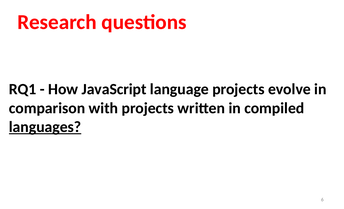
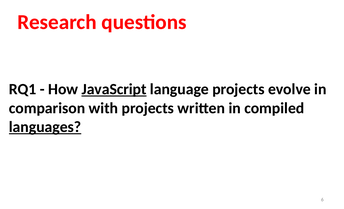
JavaScript underline: none -> present (114, 89)
